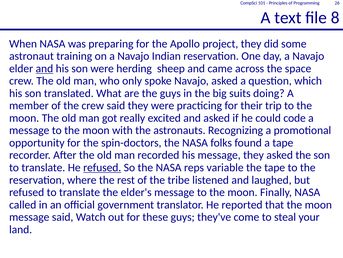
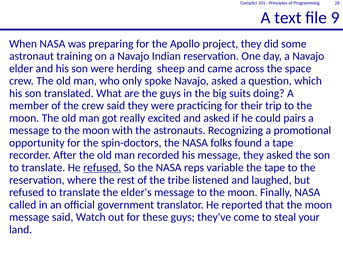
8: 8 -> 9 (335, 18)
and underline: present -> none (44, 68)
code: code -> pairs (295, 118)
